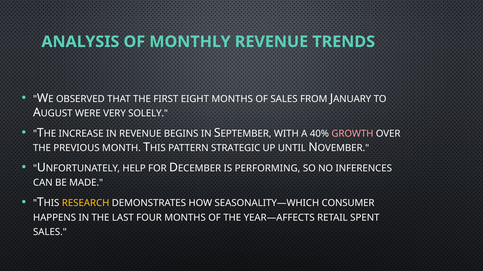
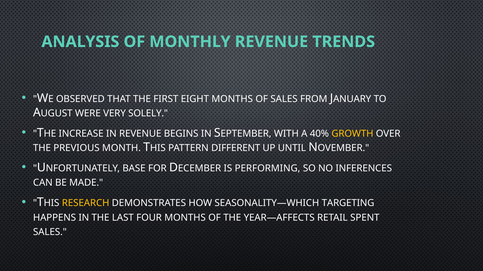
GROWTH colour: pink -> yellow (352, 134)
STRATEGIC: STRATEGIC -> DIFFERENT (236, 148)
HELP: HELP -> BASE (134, 169)
CONSUMER: CONSUMER -> TARGETING (348, 204)
